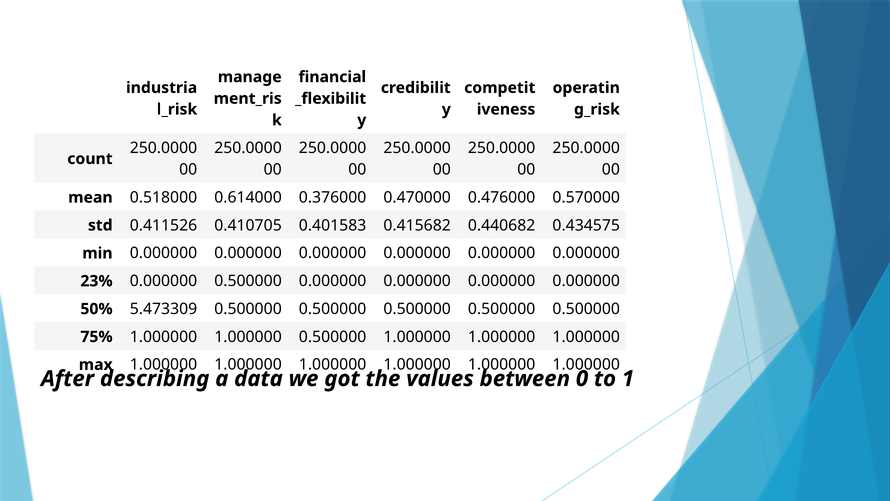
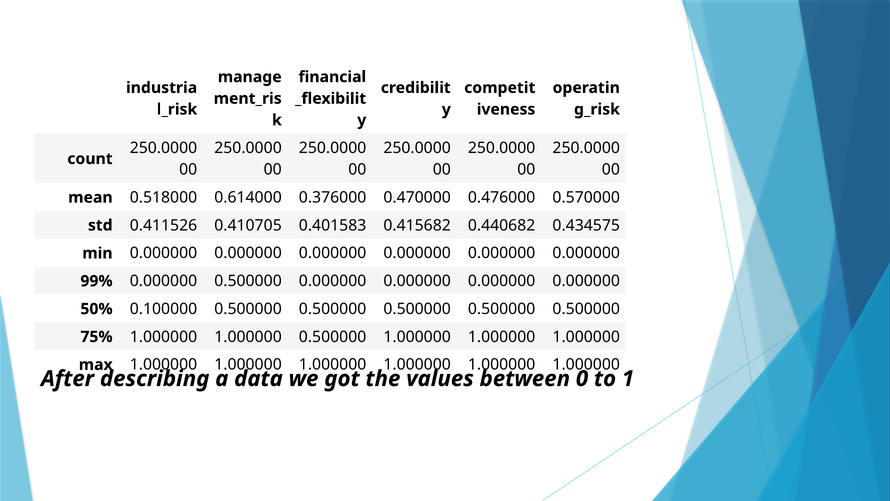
23%: 23% -> 99% (97, 281)
5.473309: 5.473309 -> 0.100000 (164, 309)
